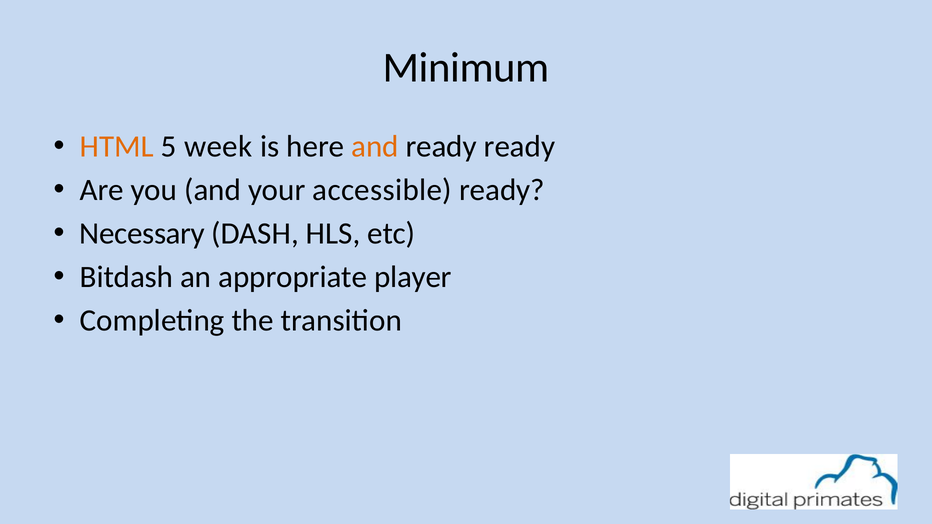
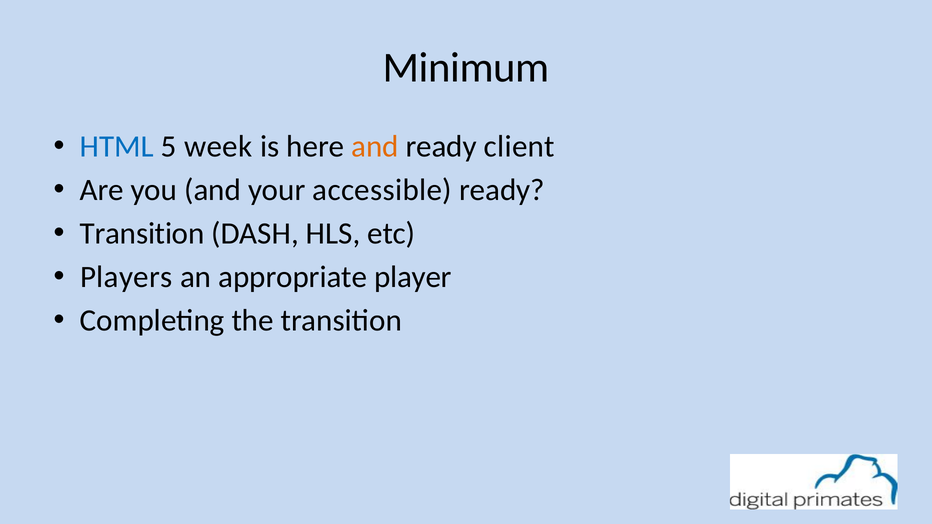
HTML colour: orange -> blue (117, 147)
ready ready: ready -> client (519, 147)
Necessary: Necessary -> Transition (142, 234)
Bitdash: Bitdash -> Players (126, 277)
